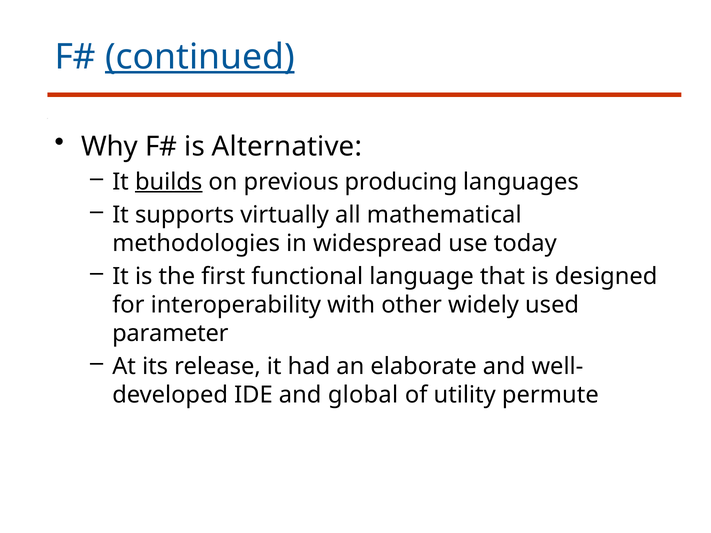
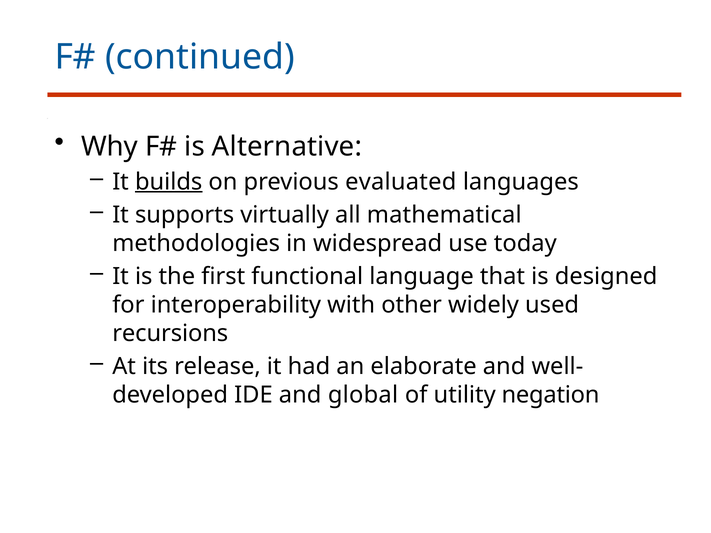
continued underline: present -> none (200, 57)
producing: producing -> evaluated (401, 182)
parameter: parameter -> recursions (170, 333)
permute: permute -> negation (551, 395)
